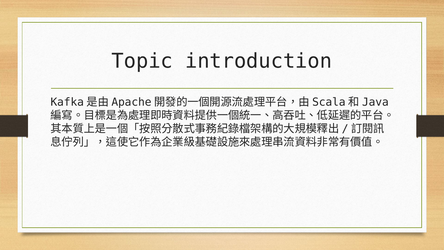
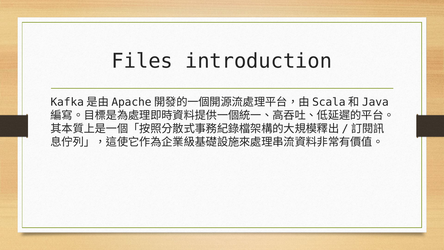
Topic: Topic -> Files (142, 61)
